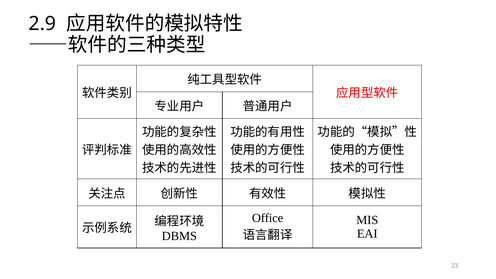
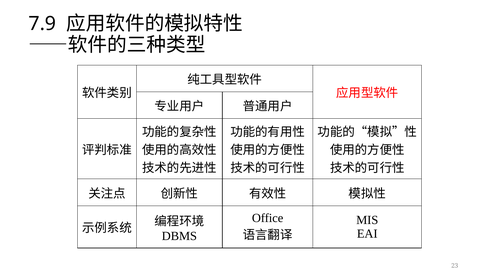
2.9: 2.9 -> 7.9 (42, 24)
